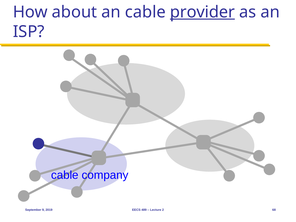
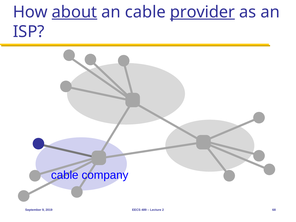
about underline: none -> present (74, 12)
